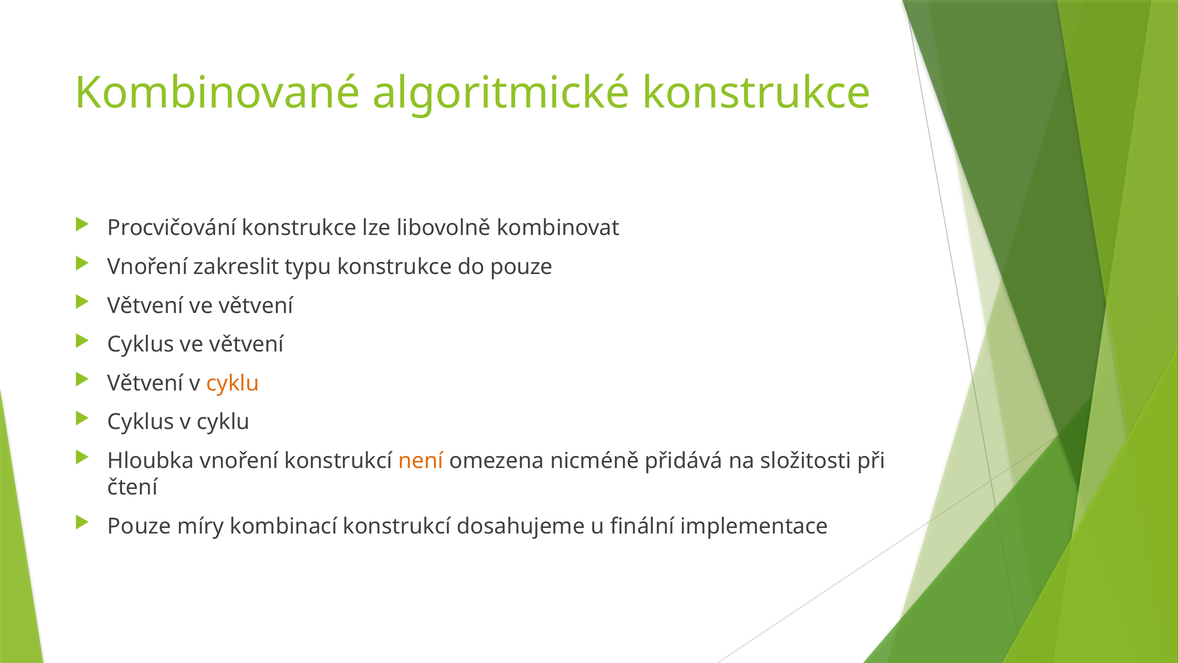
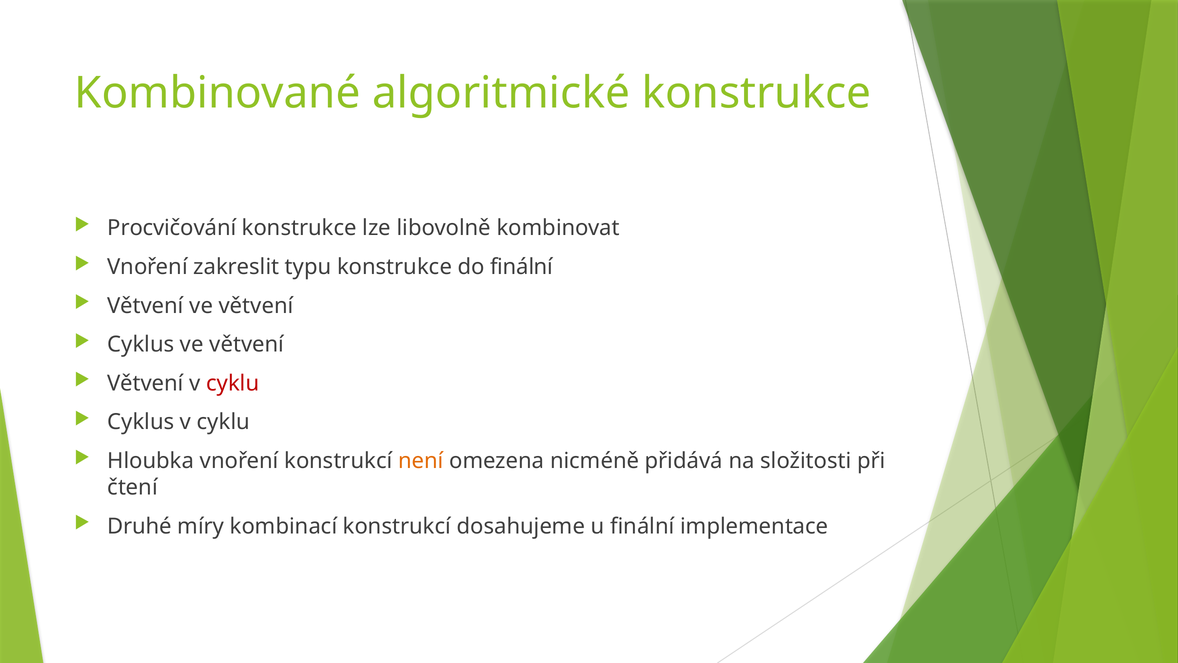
do pouze: pouze -> finální (522, 267)
cyklu colour: orange -> red (233, 383)
Pouze: Pouze -> Druhé (140, 526)
